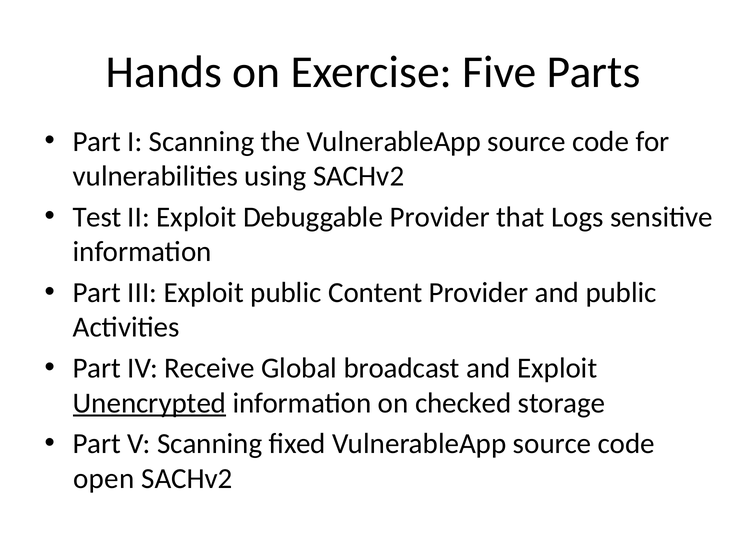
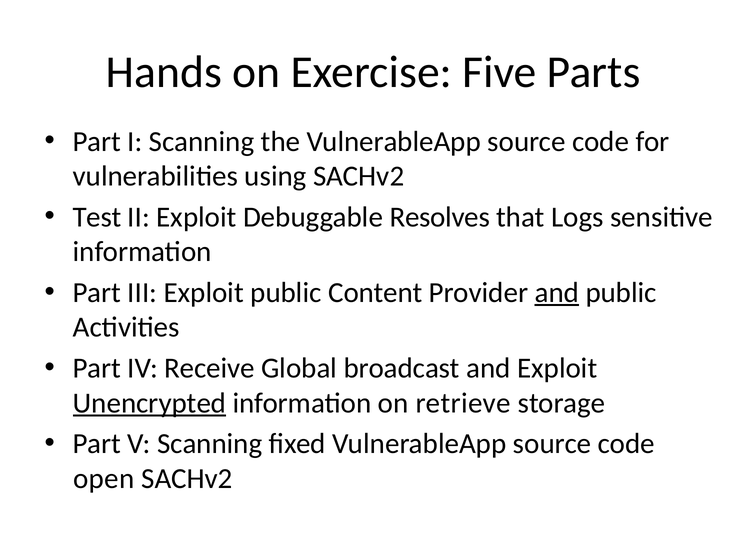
Debuggable Provider: Provider -> Resolves (440, 217)
and underline: none -> present (557, 293)
checked: checked -> retrieve (463, 403)
